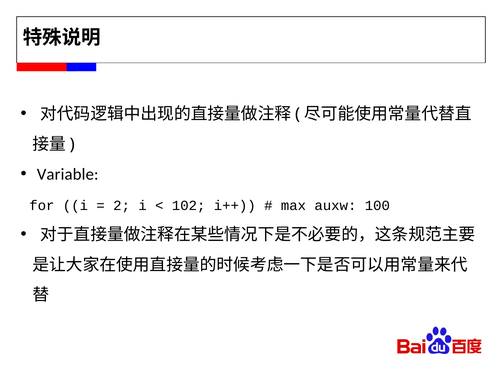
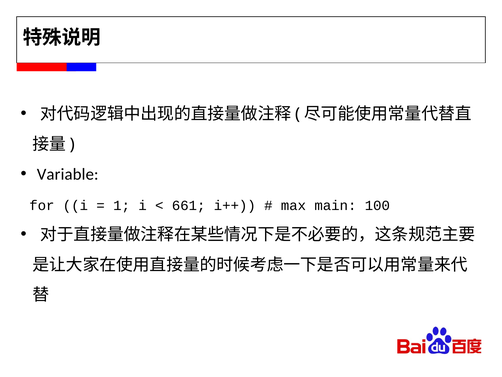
2: 2 -> 1 (122, 205)
102: 102 -> 661 (189, 205)
auxw: auxw -> main (335, 205)
